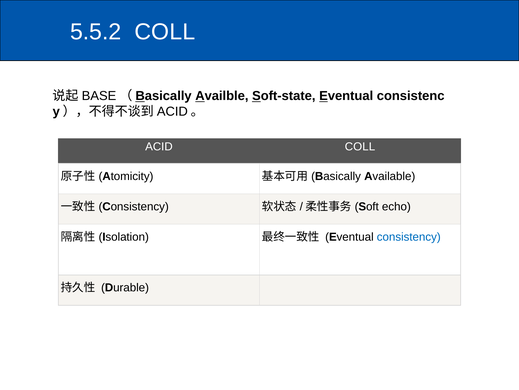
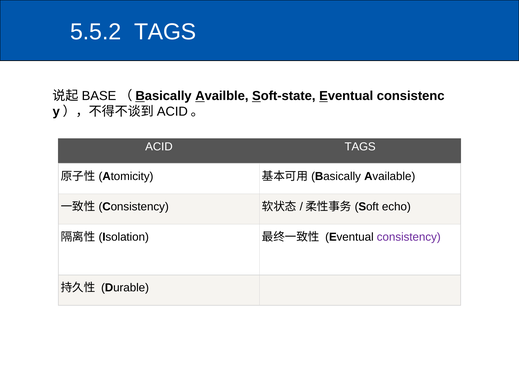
5.5.2 COLL: COLL -> TAGS (165, 32)
ACID COLL: COLL -> TAGS (360, 146)
consistency colour: blue -> purple (409, 237)
